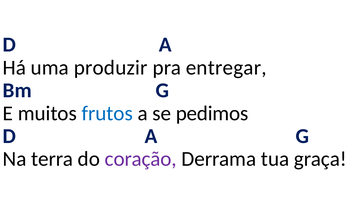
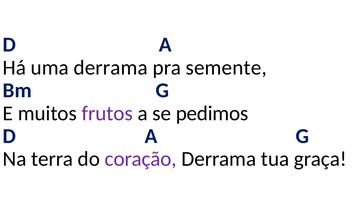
uma produzir: produzir -> derrama (111, 67)
entregar: entregar -> semente (226, 67)
frutos colour: blue -> purple (107, 113)
